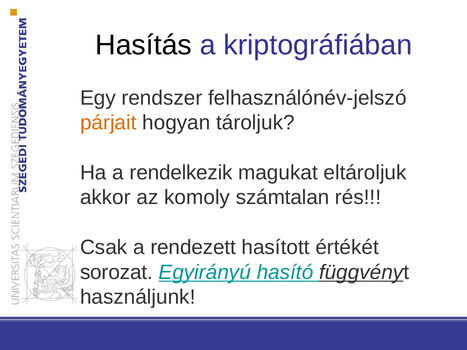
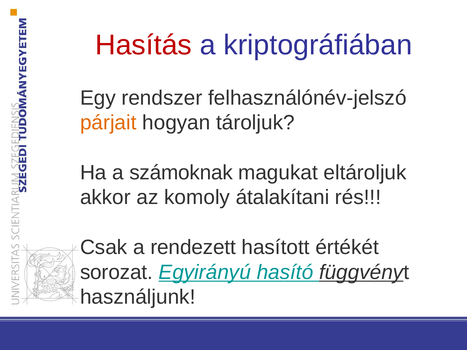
Hasítás colour: black -> red (144, 45)
rendelkezik: rendelkezik -> számoknak (181, 173)
számtalan: számtalan -> átalakítani (283, 198)
